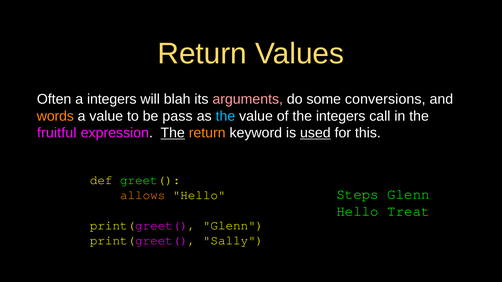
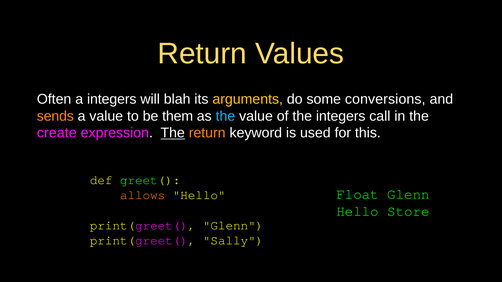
arguments colour: pink -> yellow (248, 99)
words: words -> sends (55, 116)
pass: pass -> them (178, 116)
fruitful: fruitful -> create (57, 133)
used underline: present -> none (315, 133)
Steps: Steps -> Float (358, 195)
Treat: Treat -> Store (408, 212)
